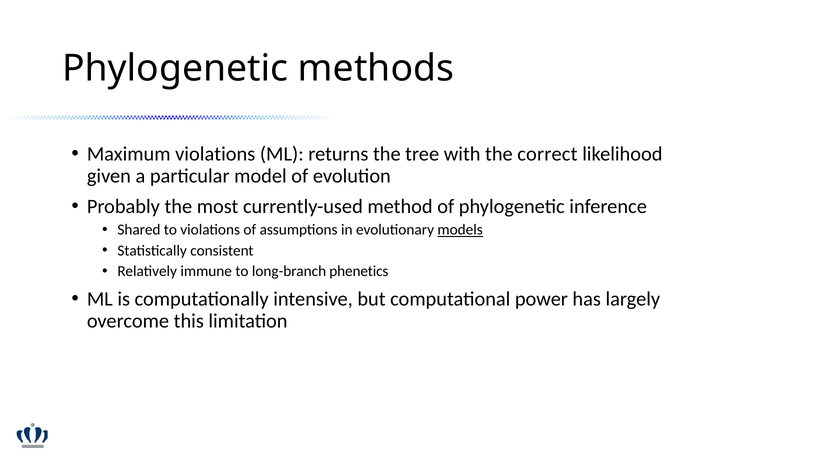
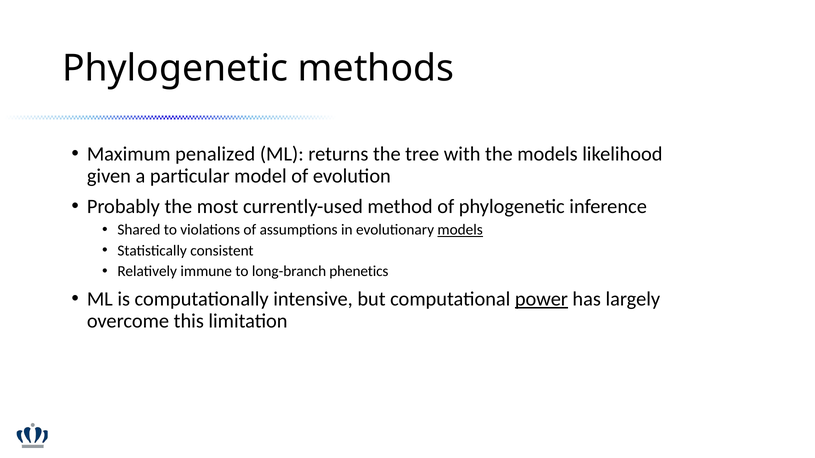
Maximum violations: violations -> penalized (215, 154)
the correct: correct -> models (547, 154)
power underline: none -> present (541, 299)
